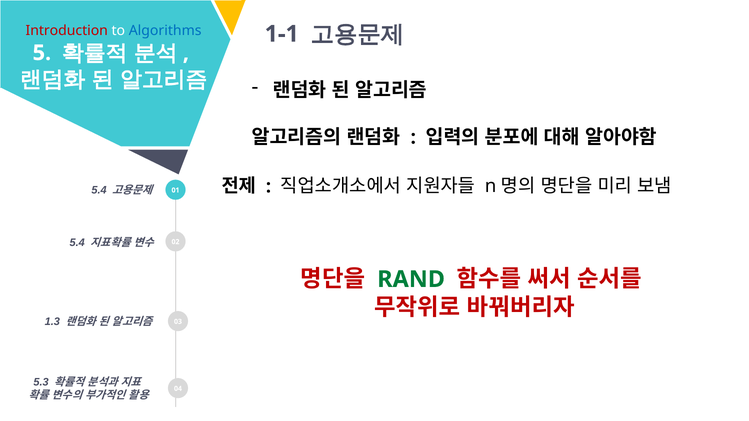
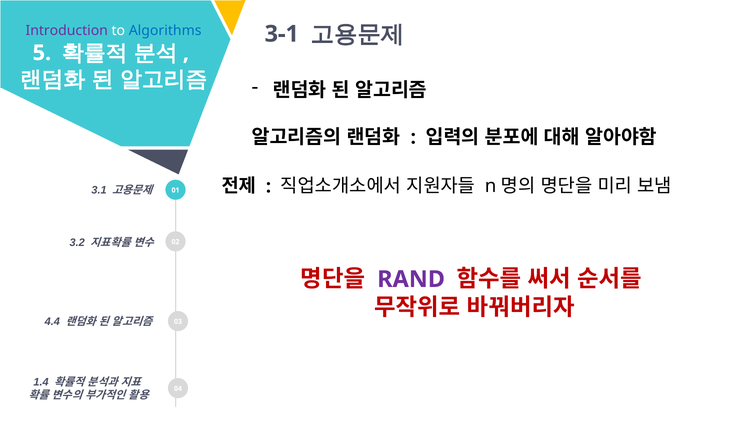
Introduction colour: red -> purple (67, 31)
1-1: 1-1 -> 3-1 (282, 34)
5.4: 5.4 -> 3.1 (99, 191)
5.4: 5.4 -> 3.2 (77, 243)
RAND colour: green -> purple (411, 279)
1.3: 1.3 -> 4.4 (52, 322)
5.3: 5.3 -> 1.4 (41, 382)
